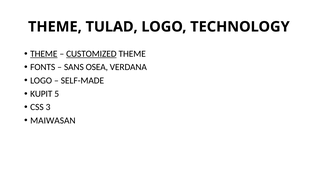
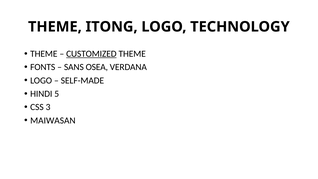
TULAD: TULAD -> ITONG (112, 27)
THEME underline: present -> none (44, 54)
KUPIT: KUPIT -> HINDI (41, 94)
